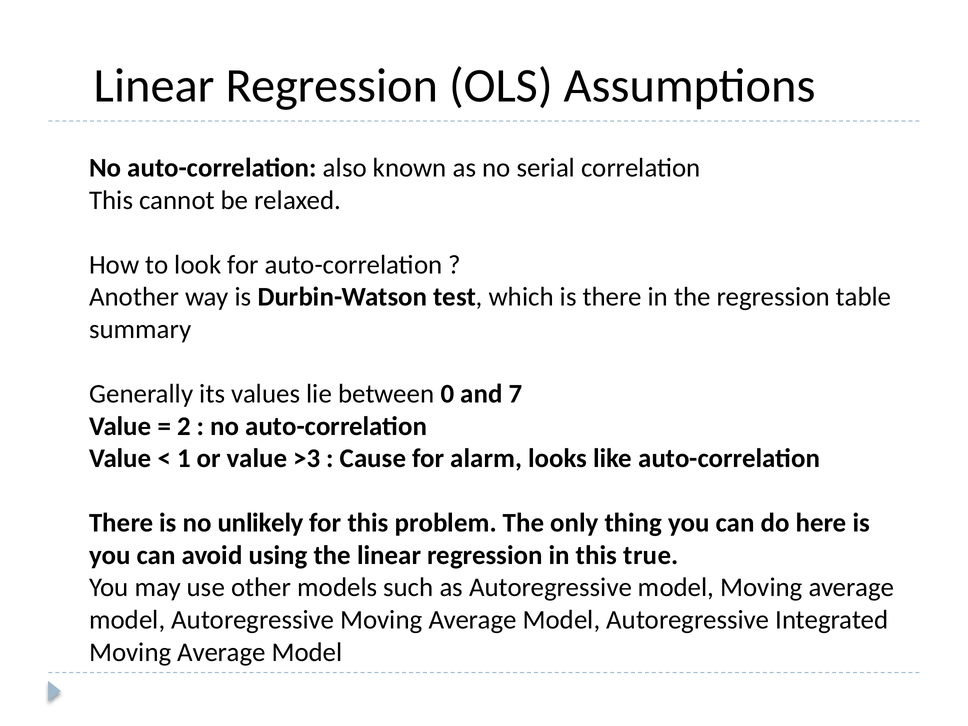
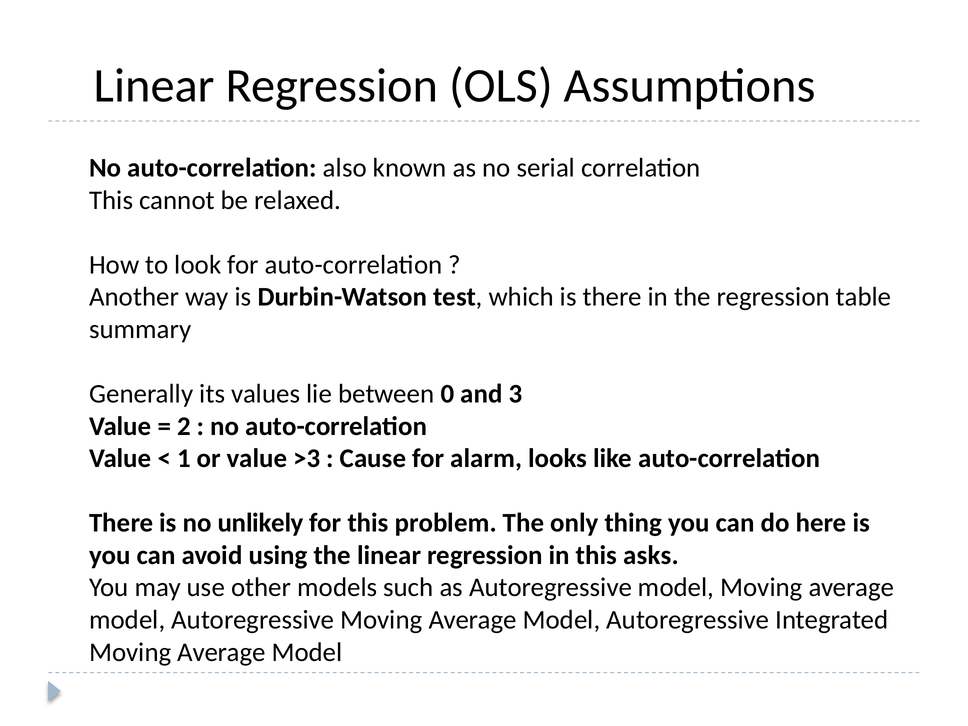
7: 7 -> 3 (515, 394)
true: true -> asks (651, 555)
